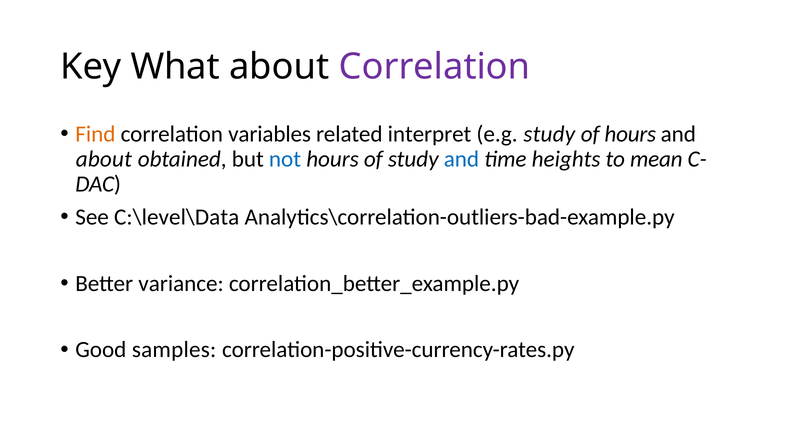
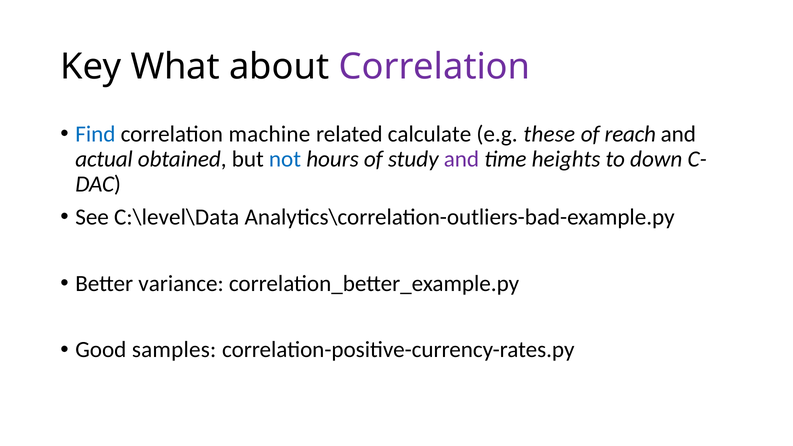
Find colour: orange -> blue (95, 134)
variables: variables -> machine (269, 134)
interpret: interpret -> calculate (429, 134)
e.g study: study -> these (549, 134)
of hours: hours -> reach (630, 134)
about: about -> actual (104, 159)
and colour: blue -> purple (461, 159)
mean: mean -> down (656, 159)
